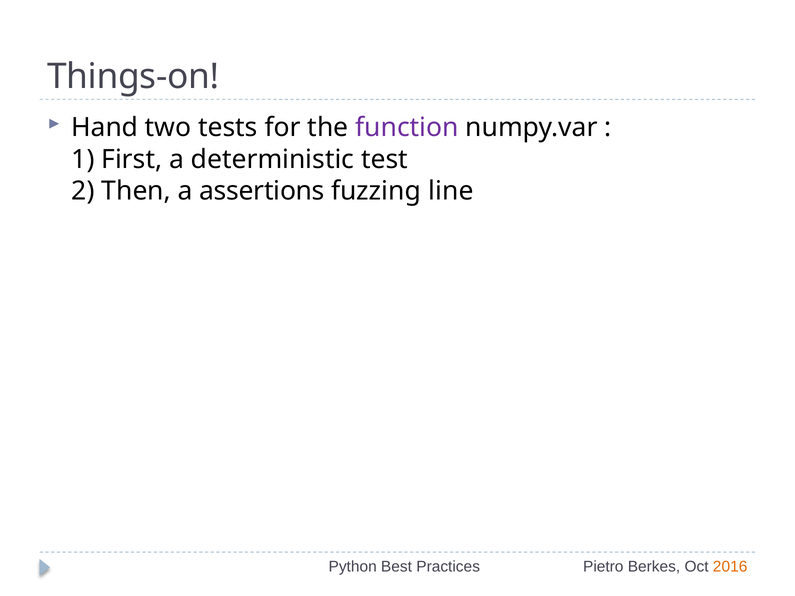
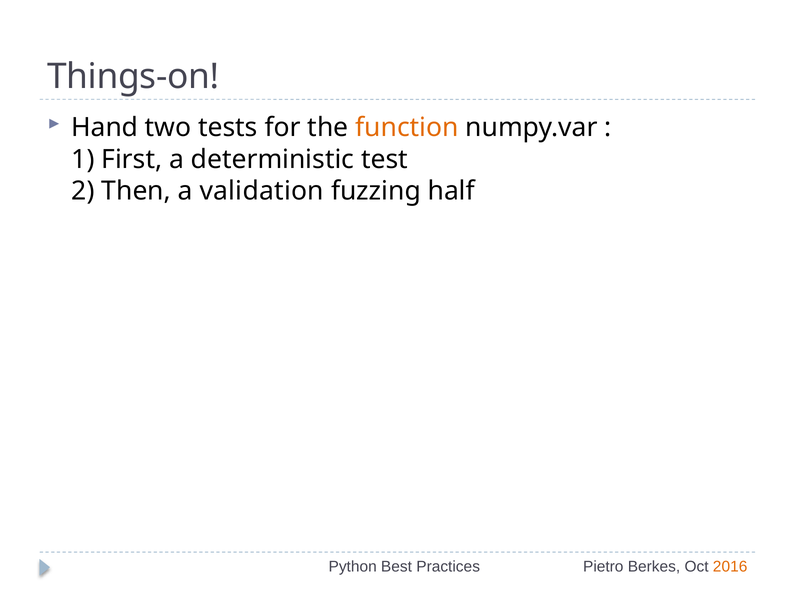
function colour: purple -> orange (407, 128)
assertions: assertions -> validation (262, 191)
line: line -> half (451, 191)
